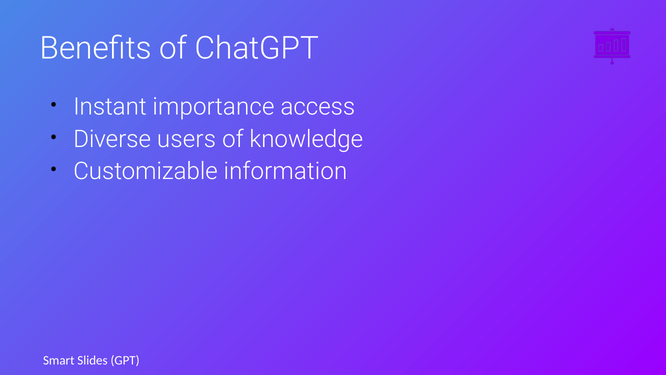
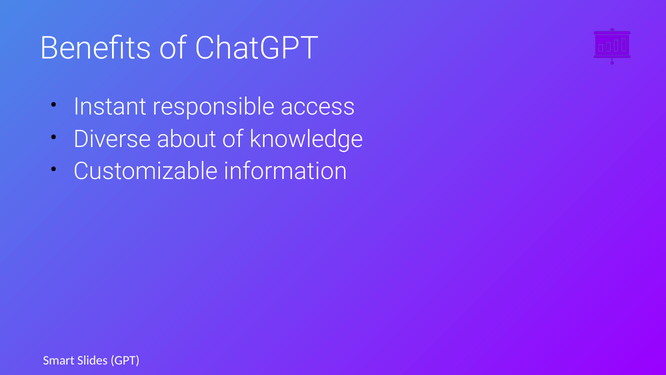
importance: importance -> responsible (214, 107)
users: users -> about (187, 139)
